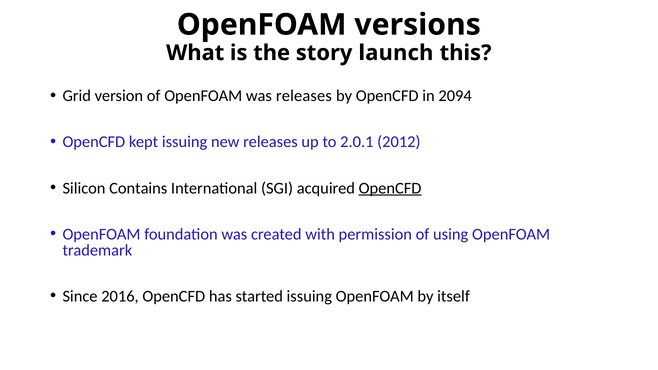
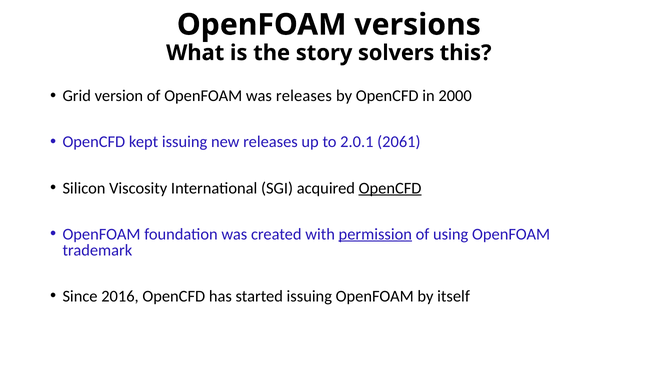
launch: launch -> solvers (396, 53)
2094: 2094 -> 2000 (455, 96)
2012: 2012 -> 2061 (399, 142)
Contains: Contains -> Viscosity (138, 188)
permission underline: none -> present (375, 234)
